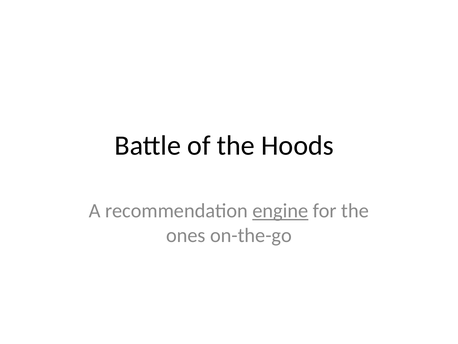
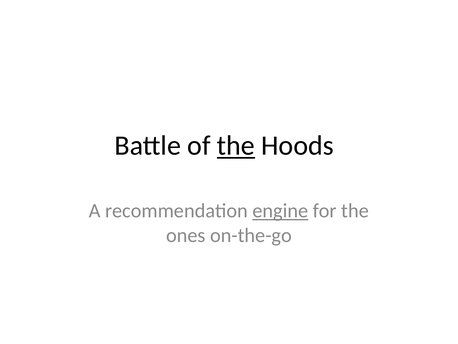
the underline: none -> present (236, 145)
